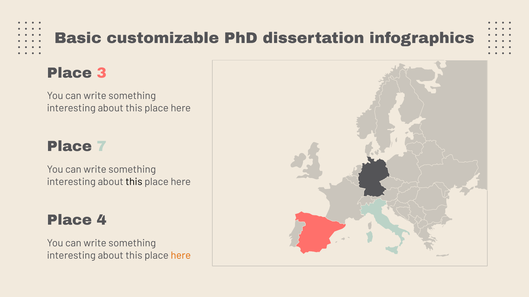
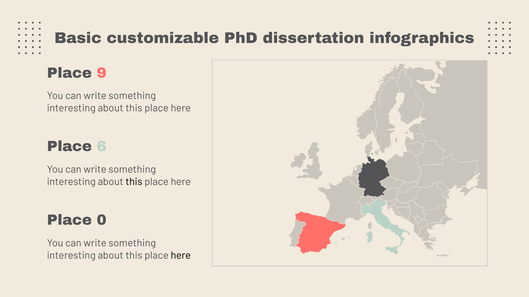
3: 3 -> 9 (102, 73)
7: 7 -> 6 (102, 147)
4: 4 -> 0 (102, 221)
here colour: orange -> black (181, 256)
